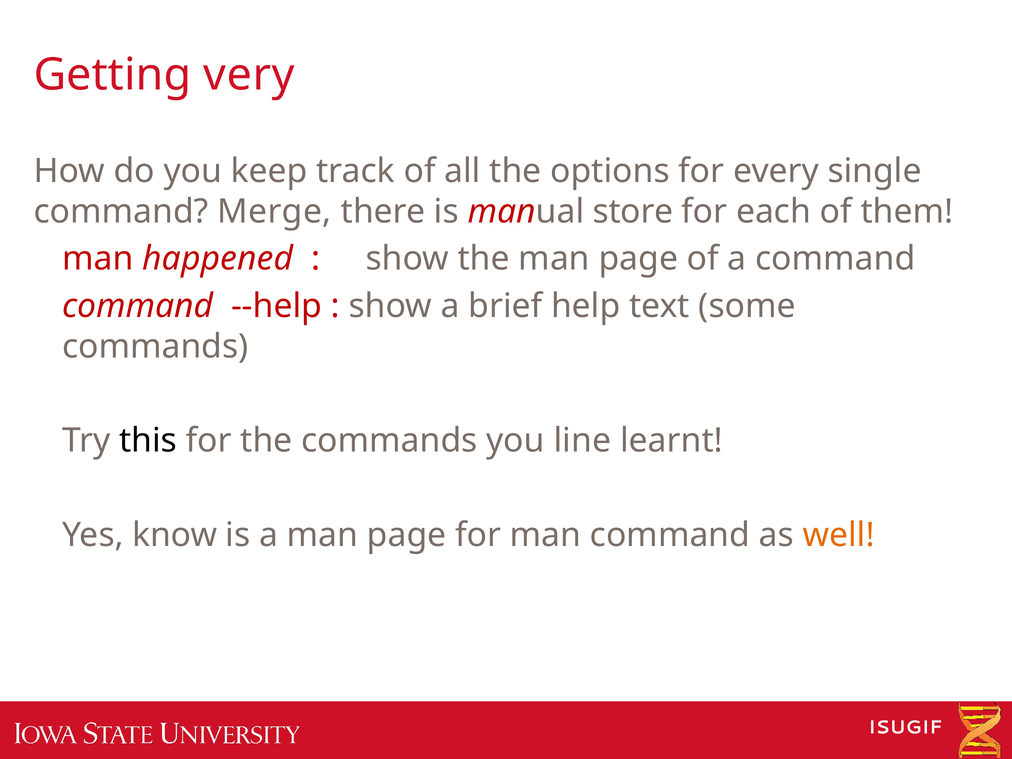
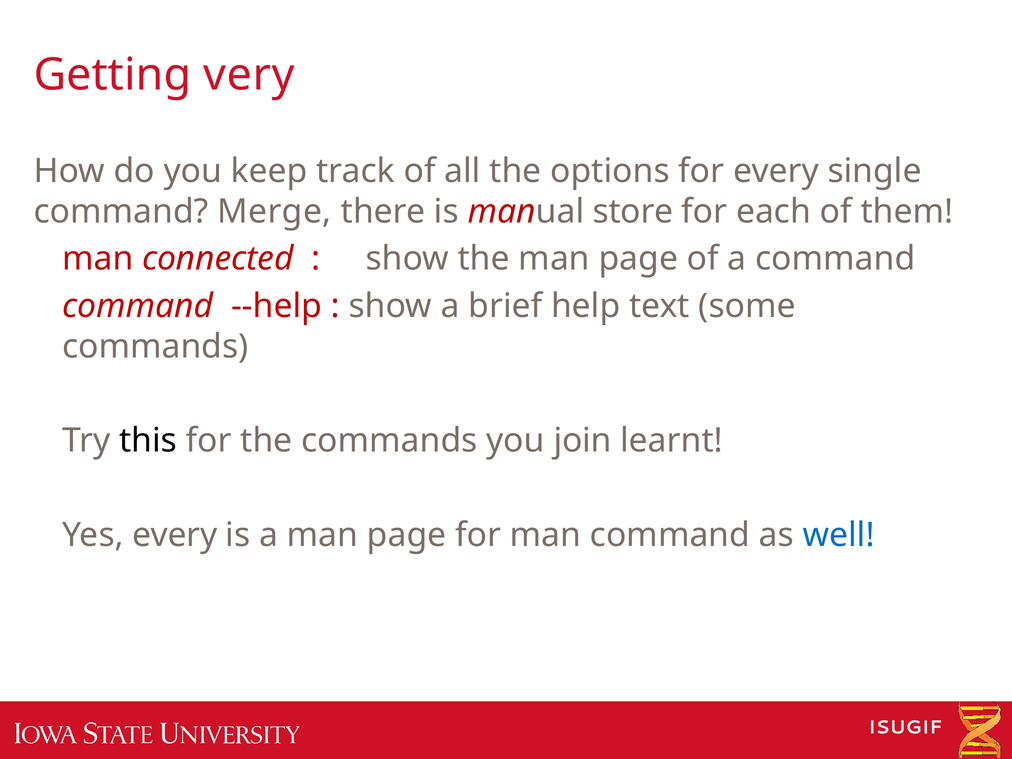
happened: happened -> connected (218, 259)
line: line -> join (583, 441)
Yes know: know -> every (175, 535)
well colour: orange -> blue (839, 535)
